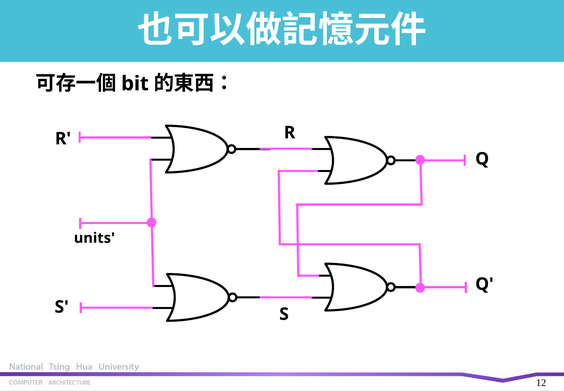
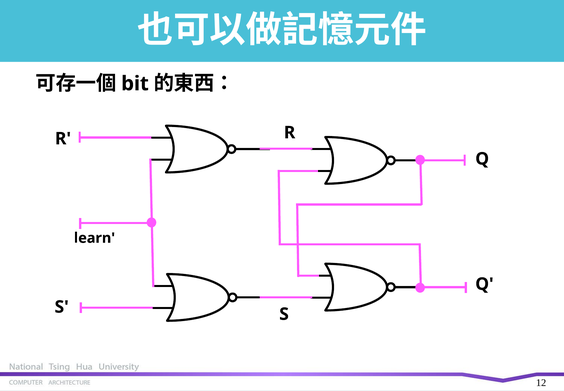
units: units -> learn (95, 238)
